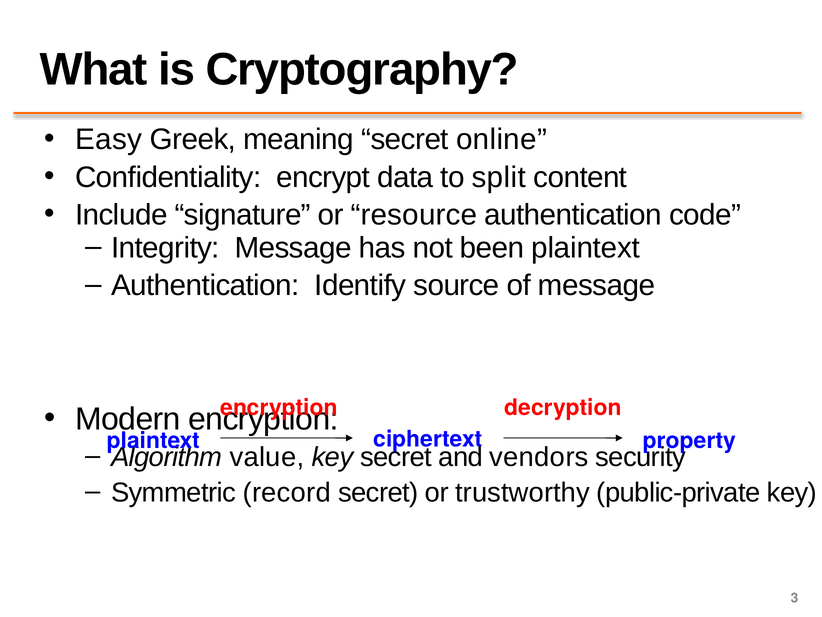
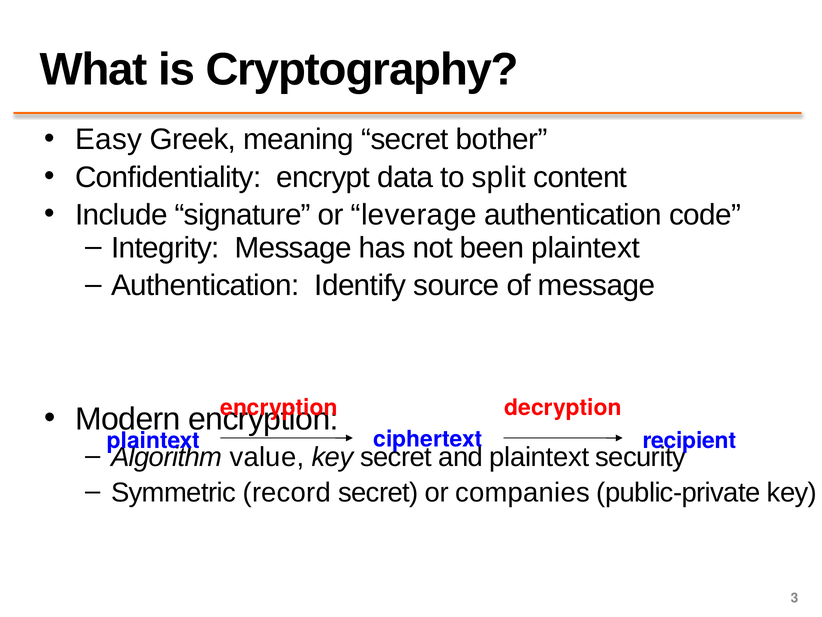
online: online -> bother (502, 140)
resource: resource -> leverage (414, 215)
property: property -> recipient (689, 440)
and vendors: vendors -> plaintext (539, 457)
trustworthy: trustworthy -> companies (522, 492)
